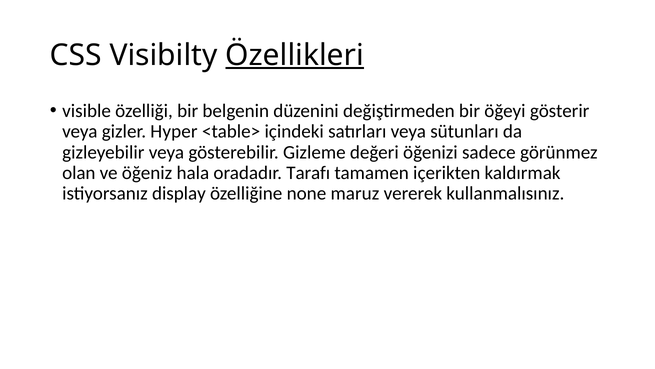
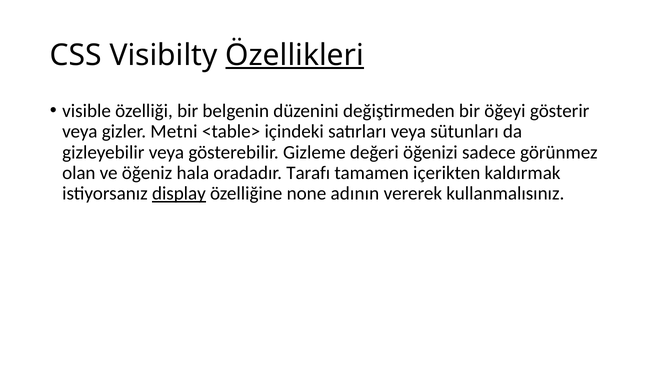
Hyper: Hyper -> Metni (174, 131)
display underline: none -> present (179, 193)
maruz: maruz -> adının (355, 193)
